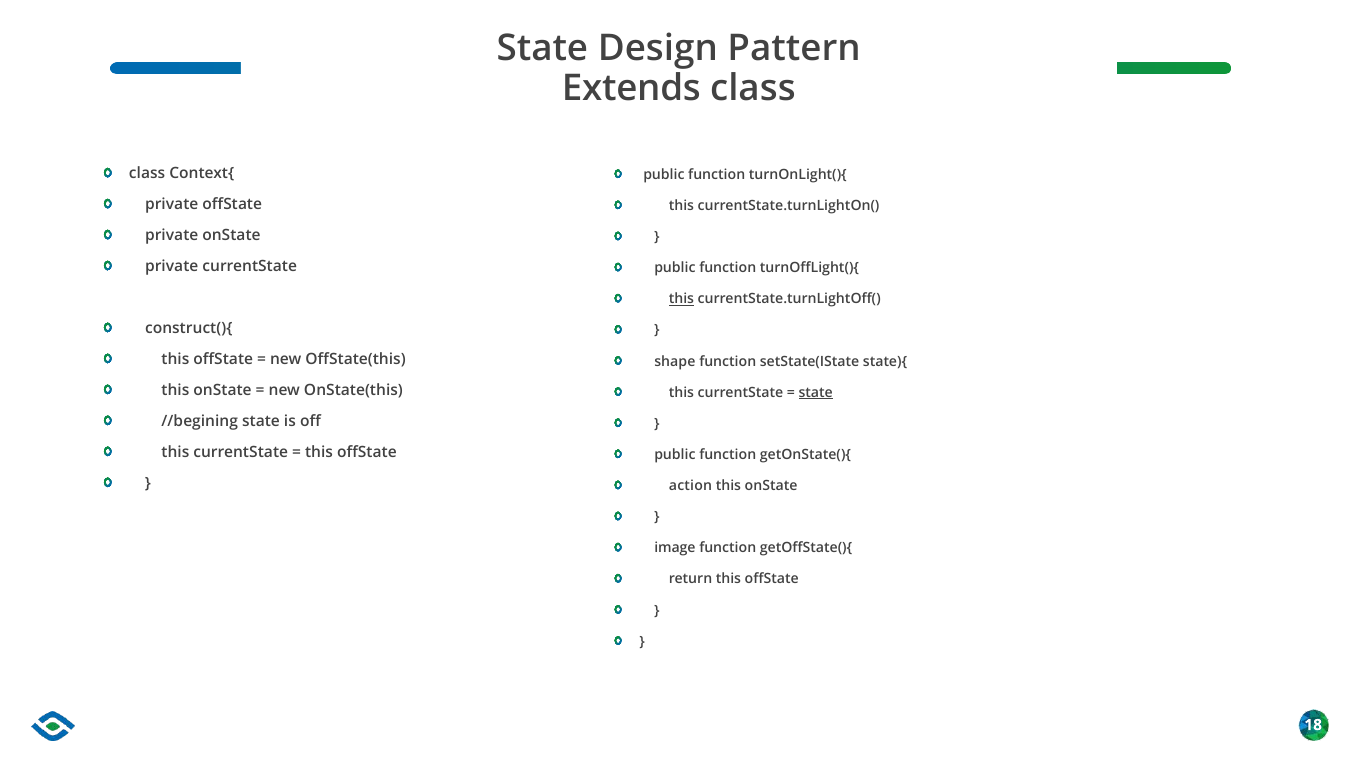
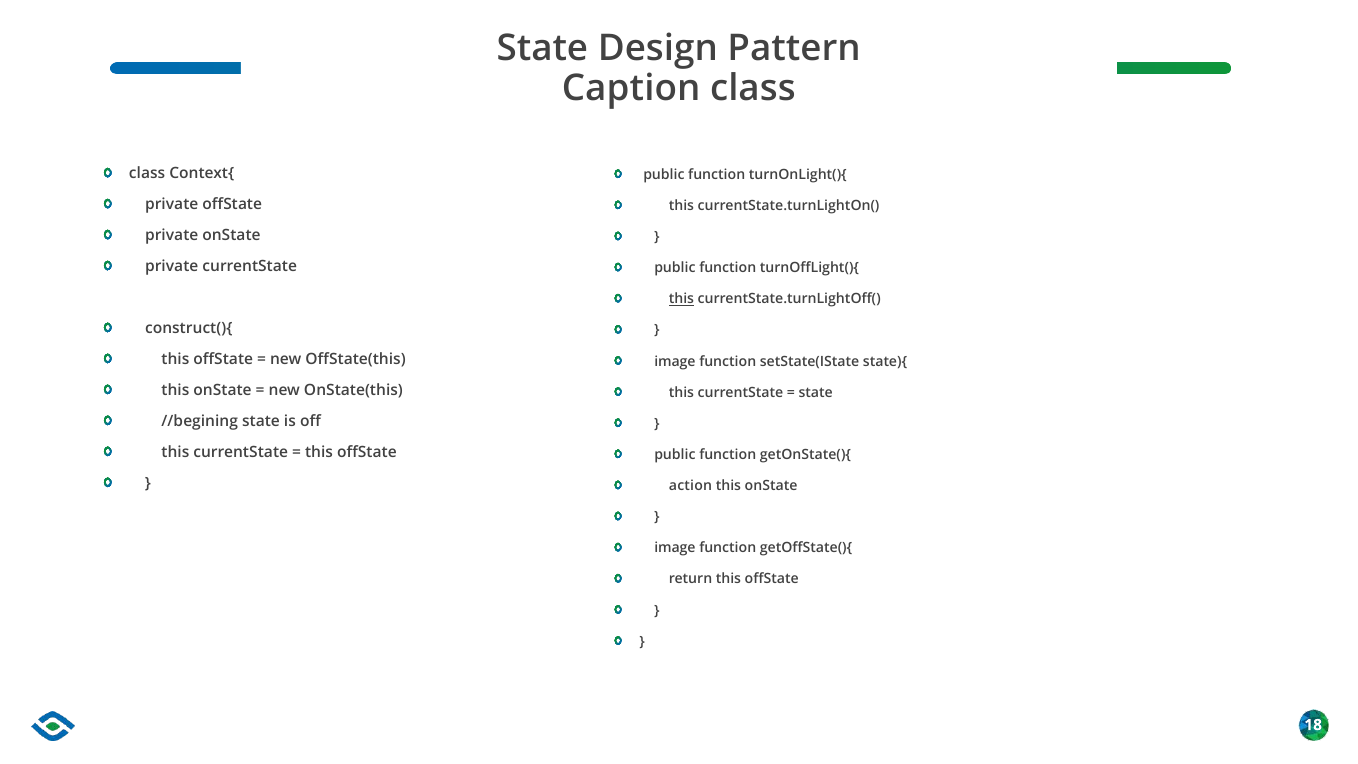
Extends: Extends -> Caption (631, 88)
shape: shape -> image (675, 361)
state underline: present -> none (816, 393)
